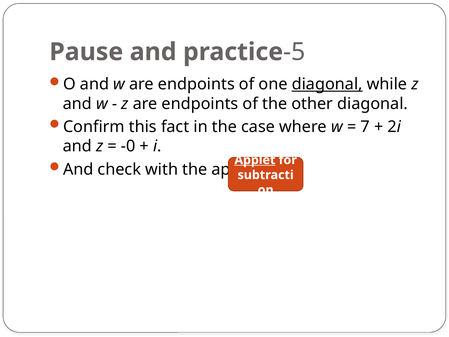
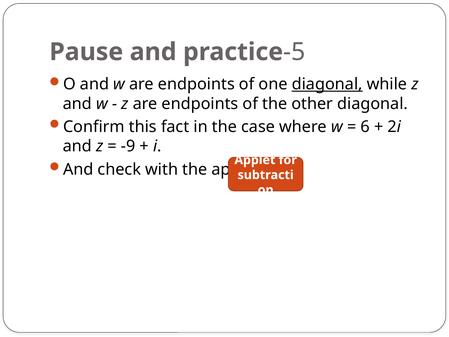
7: 7 -> 6 (365, 127)
-0: -0 -> -9 (128, 146)
Applet underline: present -> none (255, 160)
